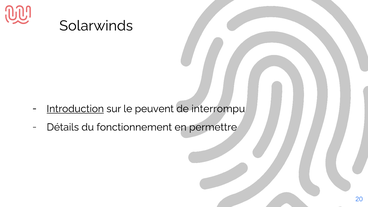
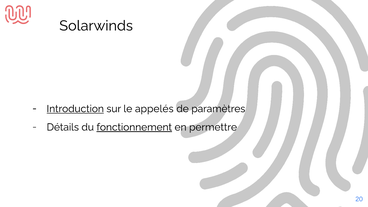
peuvent: peuvent -> appelés (154, 109)
interrompu: interrompu -> paramètres (218, 109)
fonctionnement underline: none -> present (134, 127)
